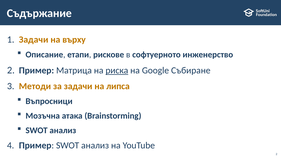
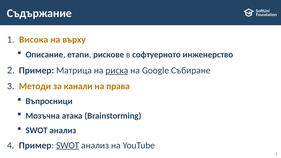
Задачи: Задачи -> Висока (34, 40)
за задачи: задачи -> канали (78, 86)
липса: липса -> права (118, 86)
SWOT underline: none -> present (68, 145)
